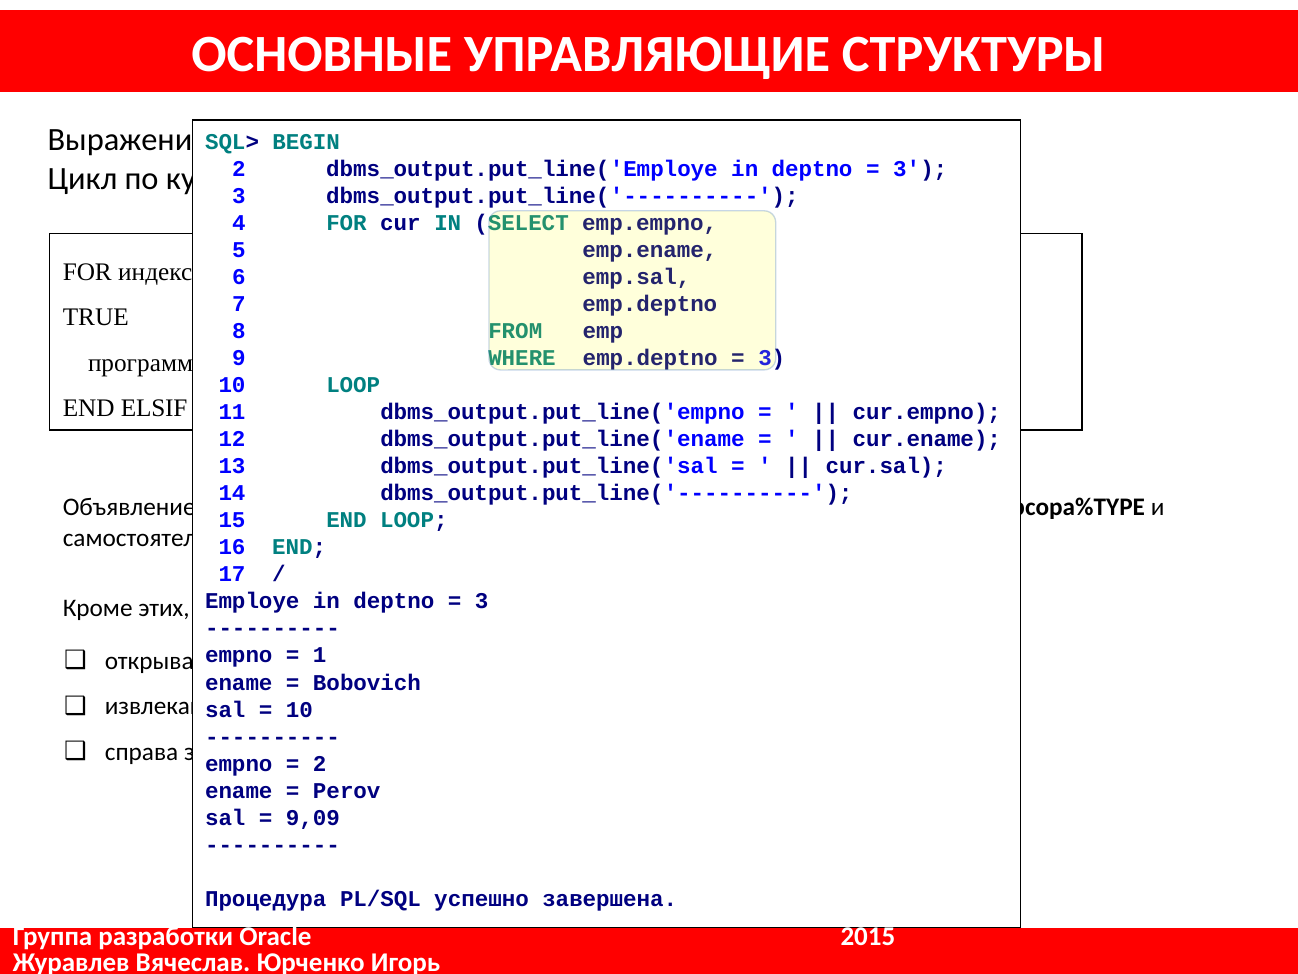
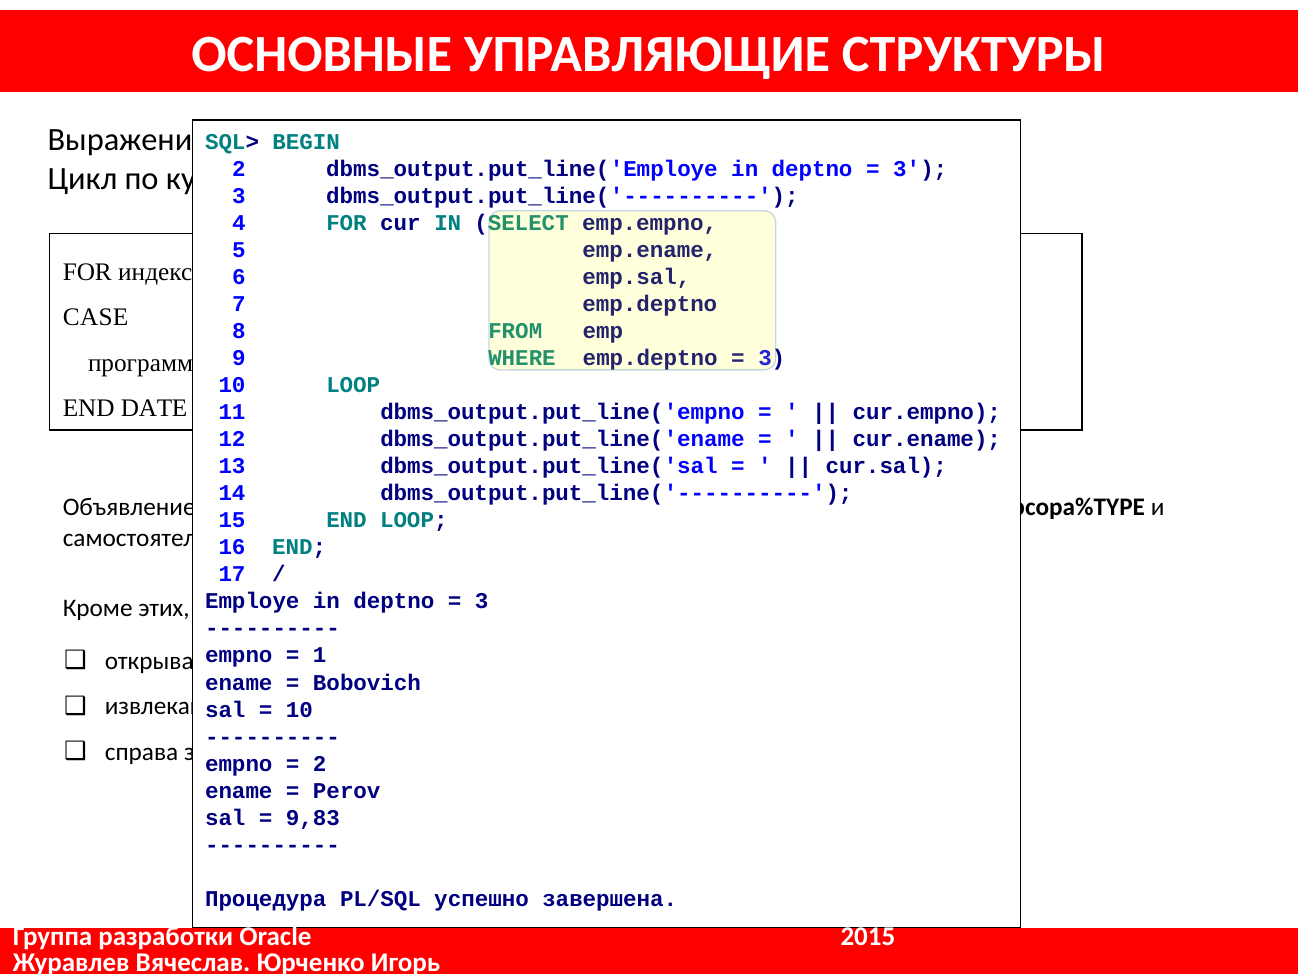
TRUE: TRUE -> CASE (96, 317)
ELSIF: ELSIF -> DATE (154, 408)
9,09: 9,09 -> 9,83 (313, 817)
